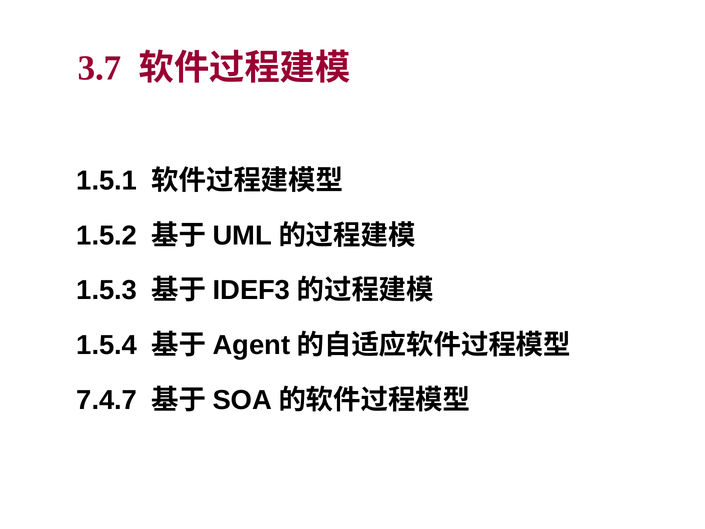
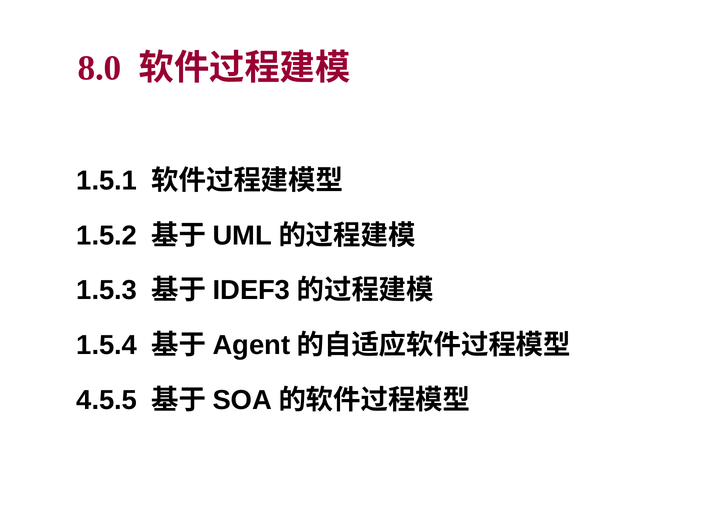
3.7: 3.7 -> 8.0 (100, 68)
7.4.7: 7.4.7 -> 4.5.5 (107, 400)
